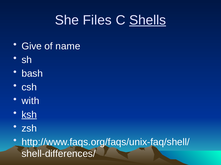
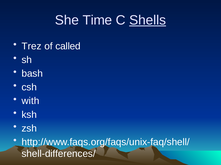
Files: Files -> Time (97, 20)
Give: Give -> Trez (32, 46)
name: name -> called (68, 46)
ksh underline: present -> none (29, 115)
